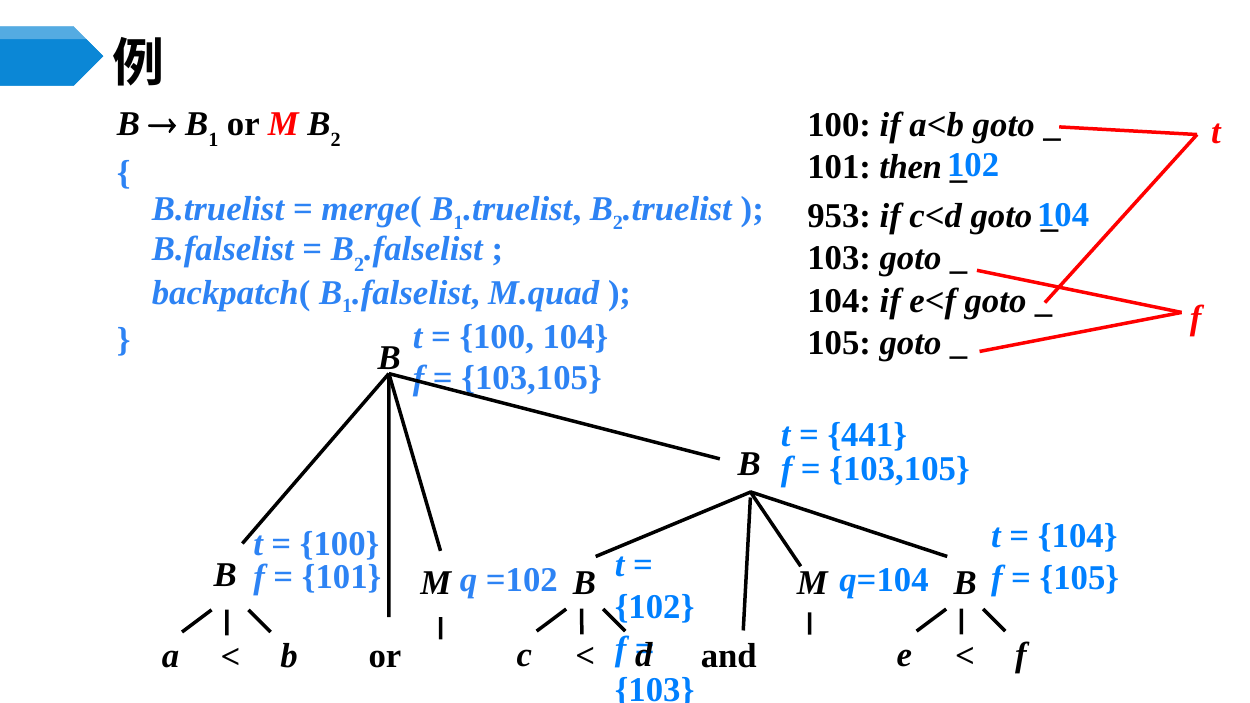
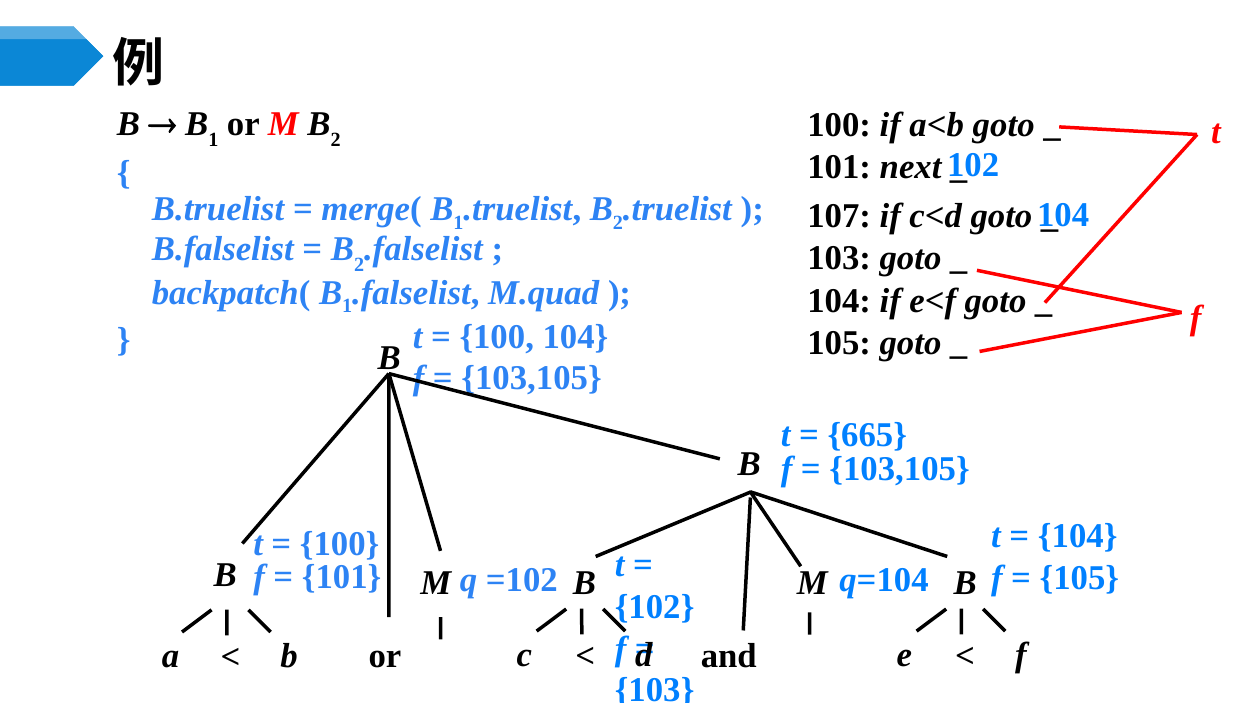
then: then -> next (911, 167)
953: 953 -> 107 (839, 216)
441: 441 -> 665 (867, 436)
